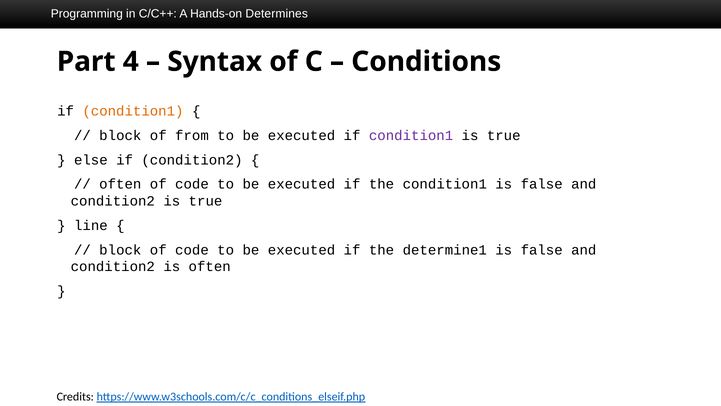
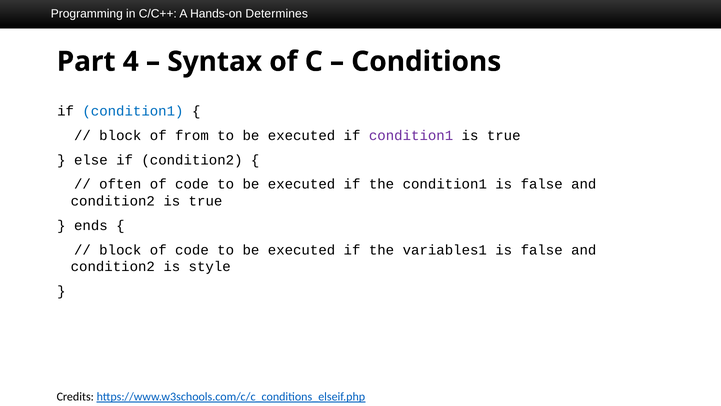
condition1 colour: orange -> blue (133, 111)
line: line -> ends (91, 225)
determine1: determine1 -> variables1 (445, 250)
is often: often -> style (210, 266)
